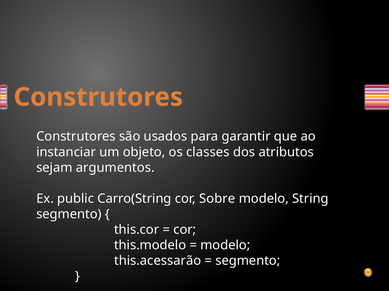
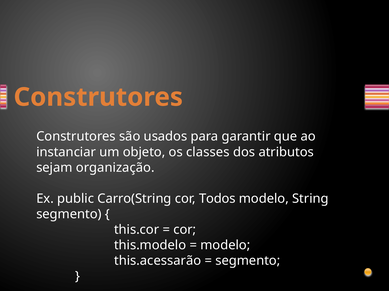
argumentos: argumentos -> organização (115, 168)
Sobre: Sobre -> Todos (217, 199)
